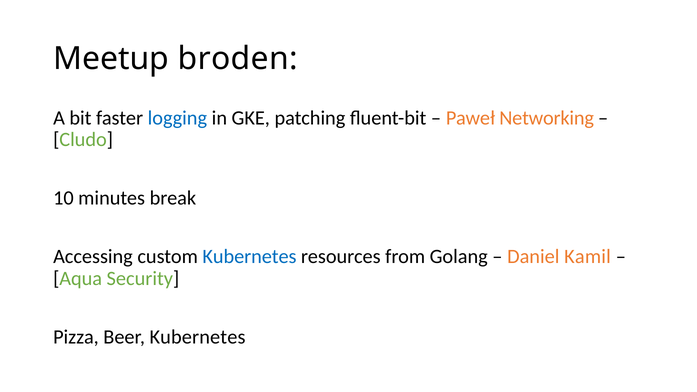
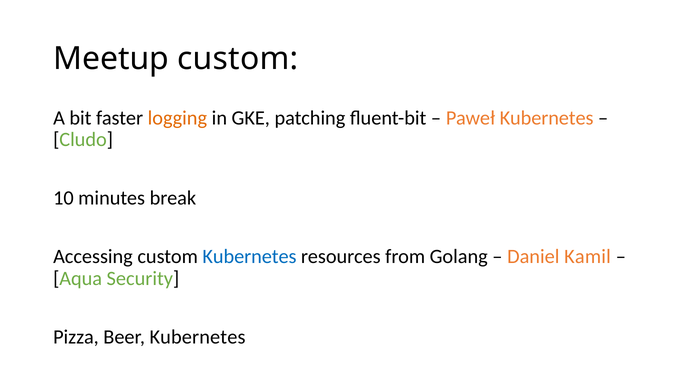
Meetup broden: broden -> custom (238, 59)
logging colour: blue -> orange (177, 118)
Paweł Networking: Networking -> Kubernetes (547, 118)
